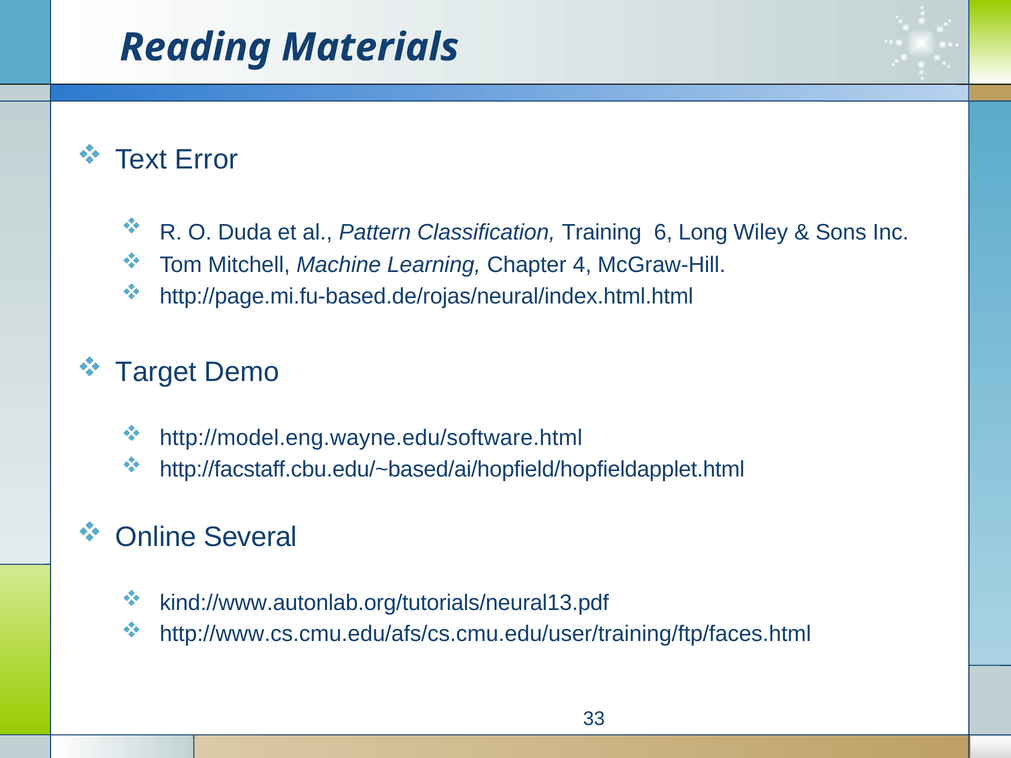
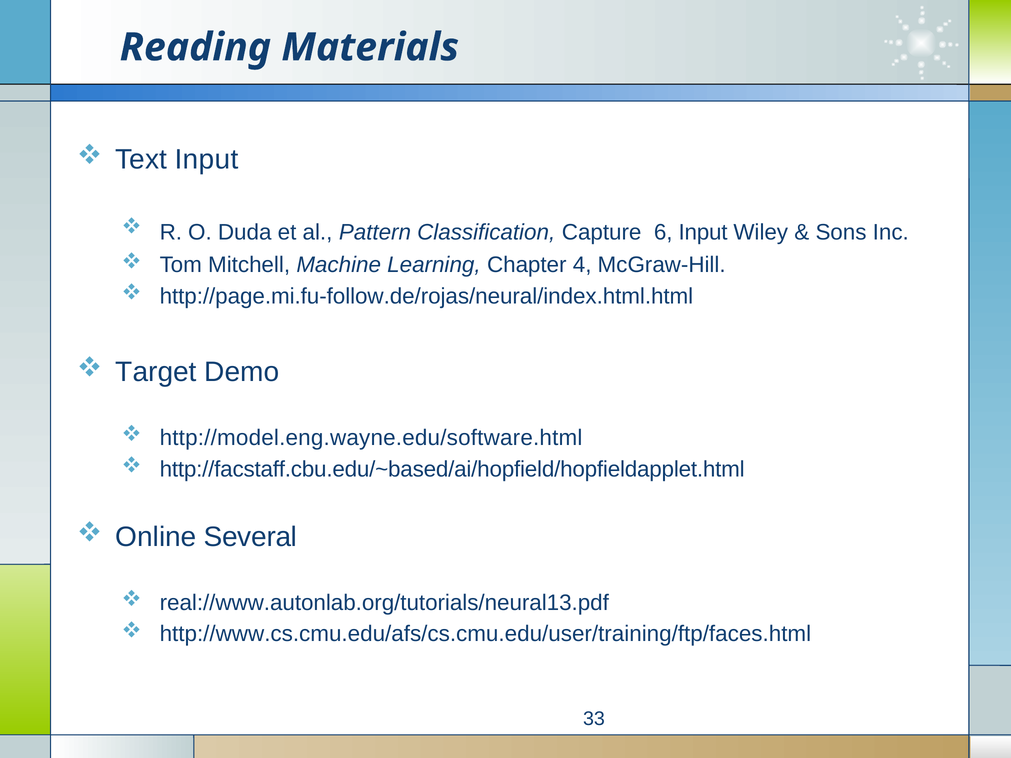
Text Error: Error -> Input (207, 160)
Training: Training -> Capture (602, 232)
6 Long: Long -> Input (703, 232)
http://page.mi.fu-based.de/rojas/neural/index.html.html: http://page.mi.fu-based.de/rojas/neural/index.html.html -> http://page.mi.fu-follow.de/rojas/neural/index.html.html (426, 296)
kind://www.autonlab.org/tutorials/neural13.pdf: kind://www.autonlab.org/tutorials/neural13.pdf -> real://www.autonlab.org/tutorials/neural13.pdf (384, 603)
